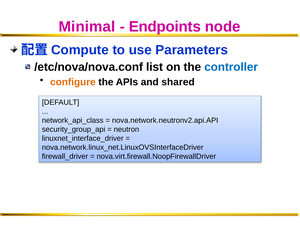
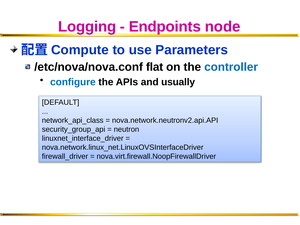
Minimal: Minimal -> Logging (87, 27)
list: list -> flat (155, 67)
configure colour: orange -> blue (73, 82)
shared: shared -> usually (178, 82)
